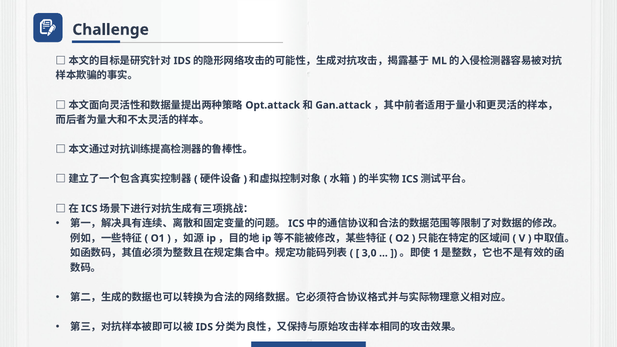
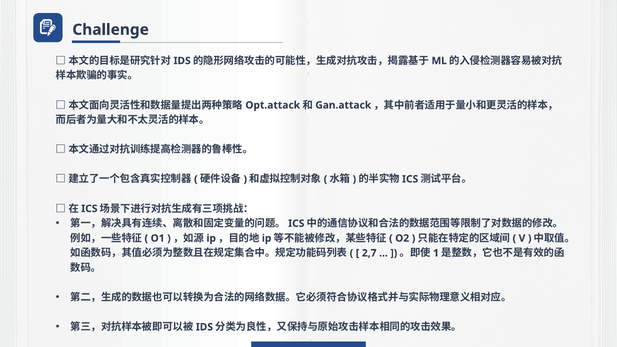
3,0: 3,0 -> 2,7 (369, 253)
